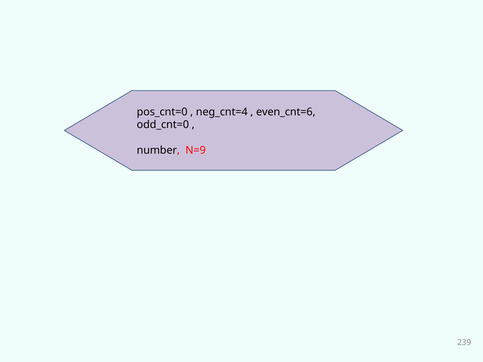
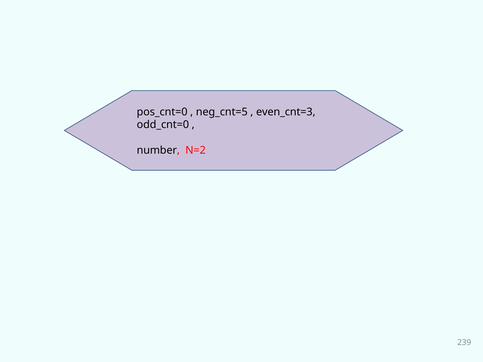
neg_cnt=4: neg_cnt=4 -> neg_cnt=5 (222, 112)
even_cnt=6: even_cnt=6 -> even_cnt=3 (286, 112)
N=9: N=9 -> N=2 (196, 151)
